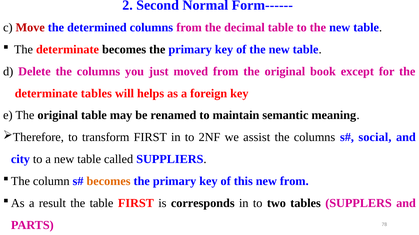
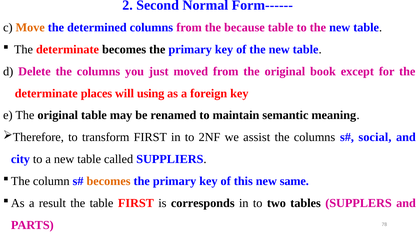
Move colour: red -> orange (30, 28)
decimal: decimal -> because (244, 28)
determinate tables: tables -> places (96, 94)
helps: helps -> using (151, 94)
new from: from -> same (294, 182)
